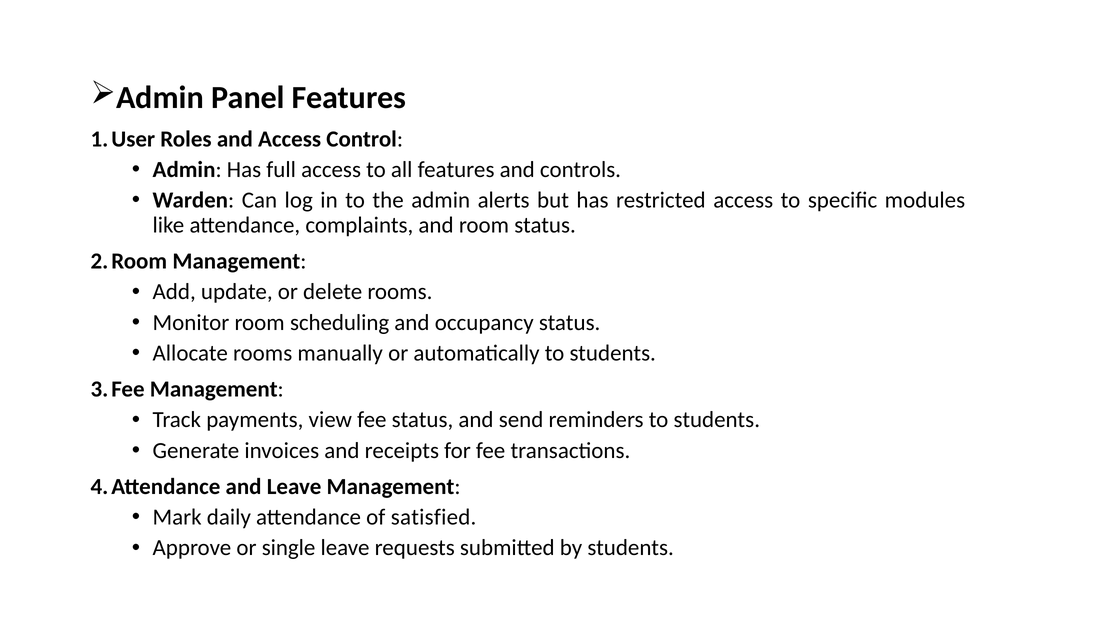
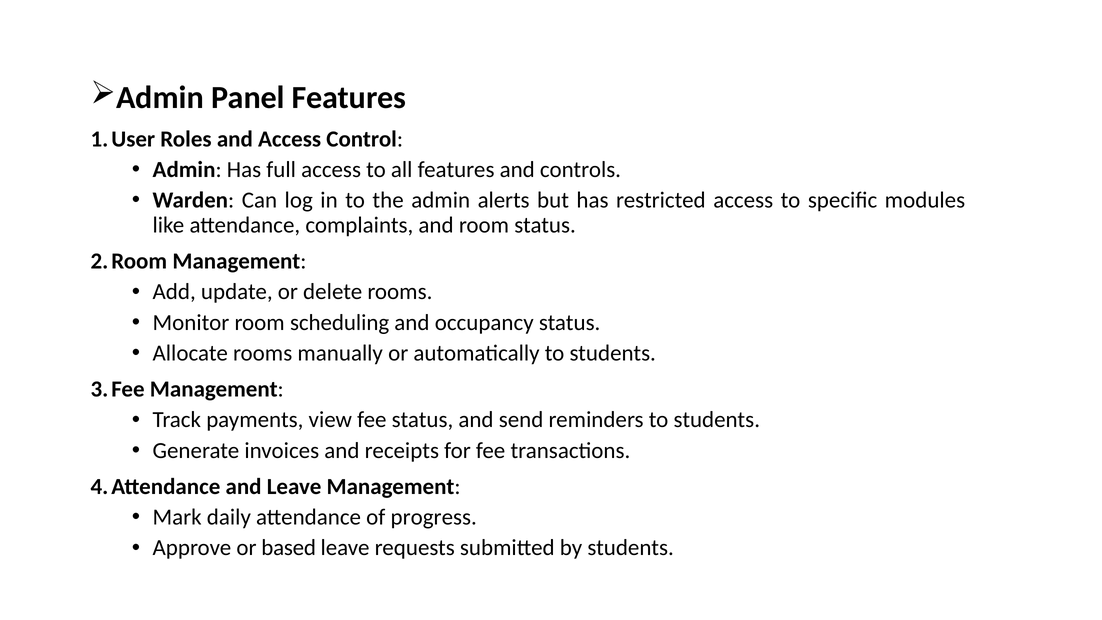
satisfied: satisfied -> progress (434, 517)
single: single -> based (289, 548)
